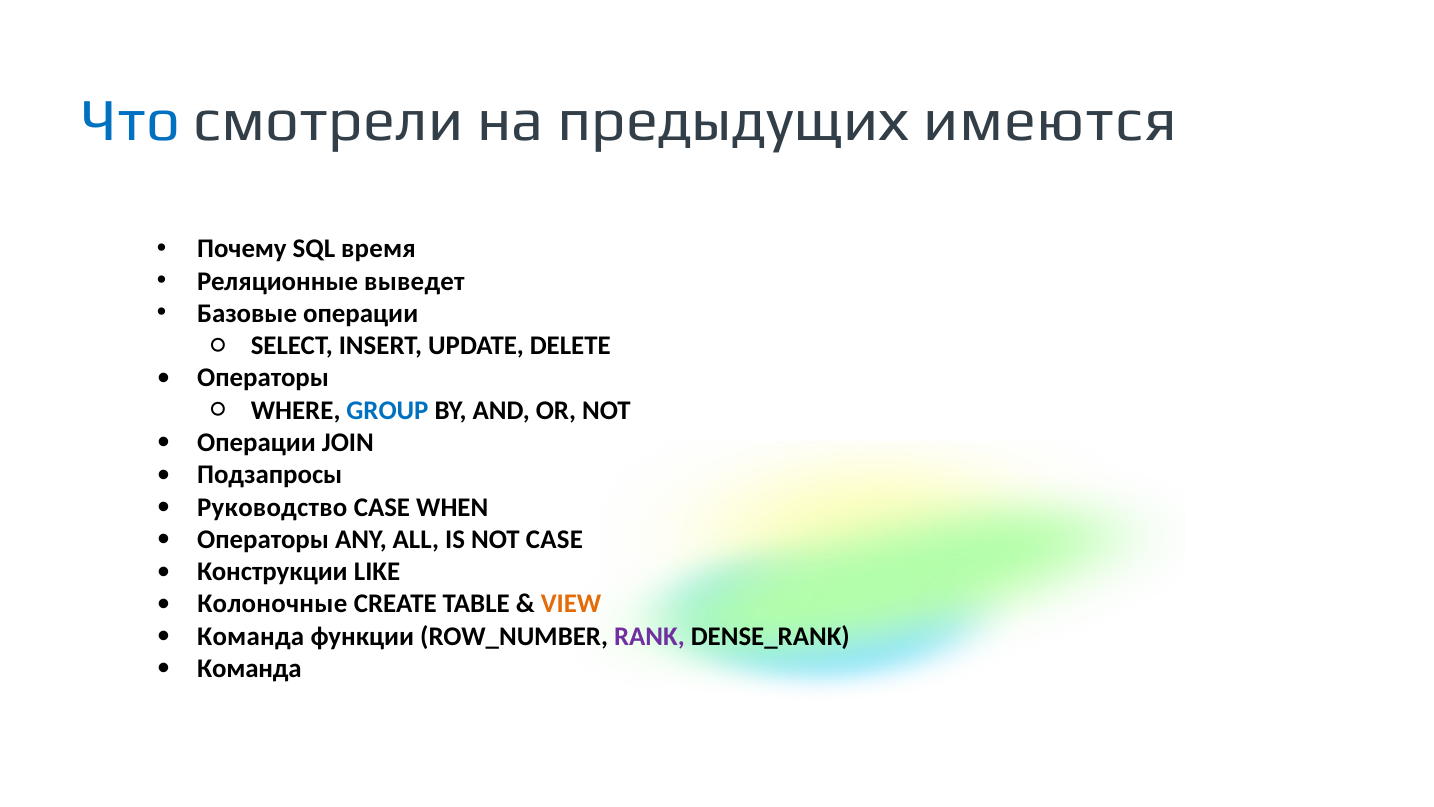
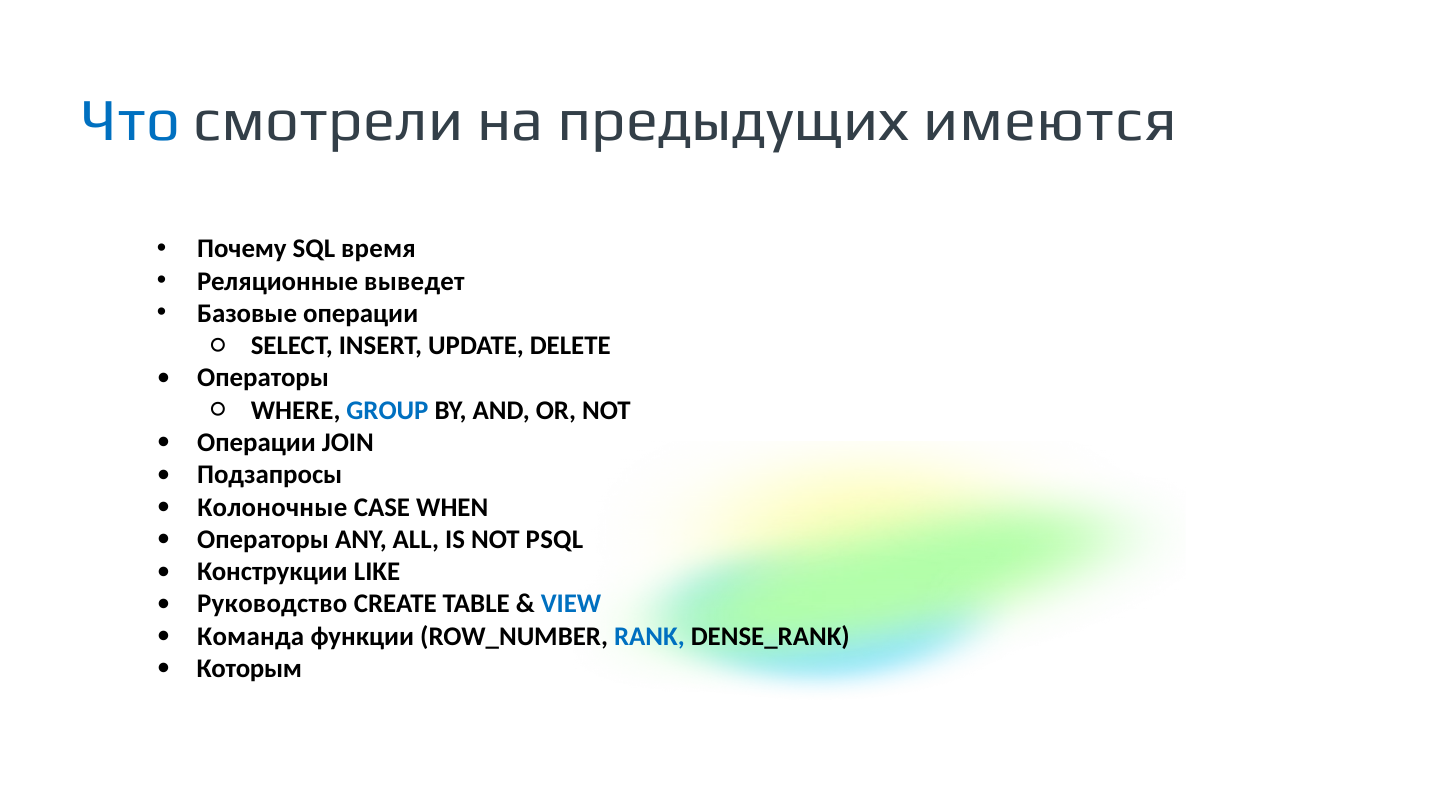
Руководство: Руководство -> Колоночные (272, 507)
NOT CASE: CASE -> PSQL (555, 539)
Колоночные: Колоночные -> Руководство (272, 604)
VIEW colour: orange -> blue (571, 604)
RANK colour: purple -> blue (649, 636)
Команда: Команда -> Которым (249, 668)
